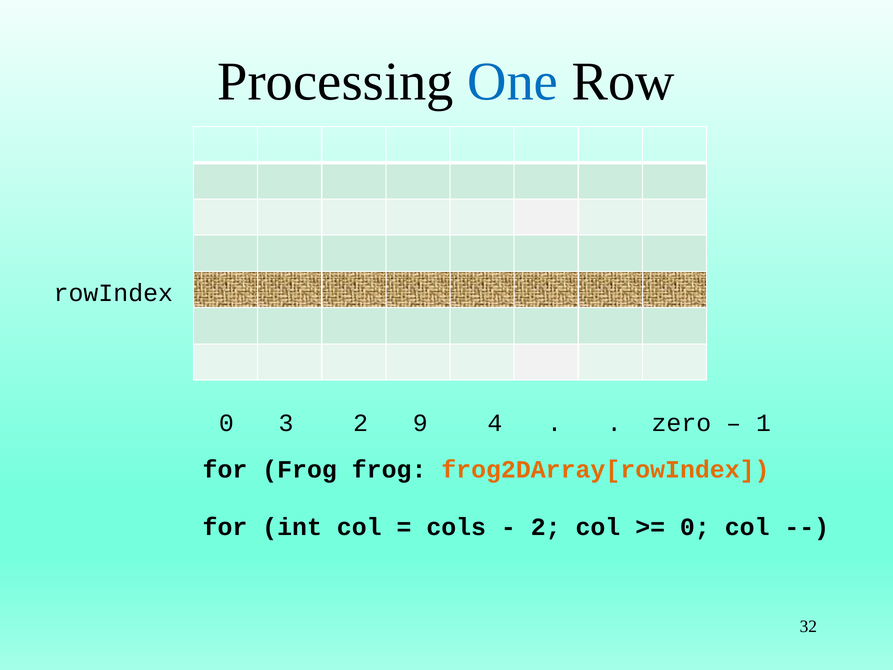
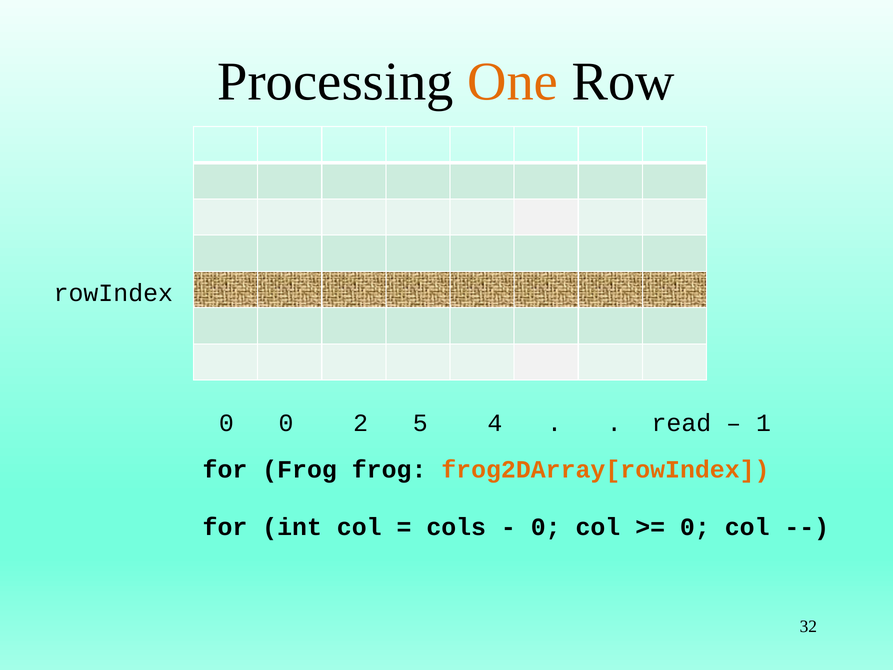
One colour: blue -> orange (513, 82)
0 3: 3 -> 0 (286, 423)
9: 9 -> 5 (420, 423)
zero: zero -> read (681, 423)
2: 2 -> 0 (546, 527)
